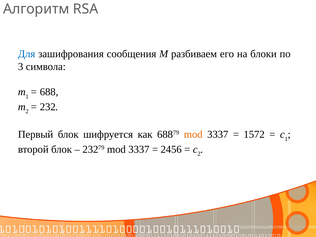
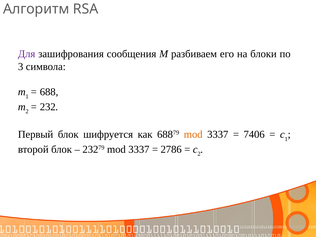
Для colour: blue -> purple (27, 54)
1572: 1572 -> 7406 (254, 134)
2456: 2456 -> 2786 (171, 149)
